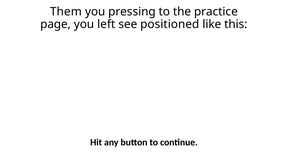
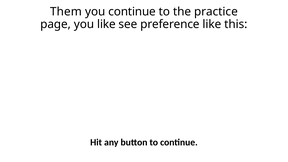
you pressing: pressing -> continue (132, 12)
you left: left -> like (106, 24)
positioned: positioned -> preference (170, 24)
